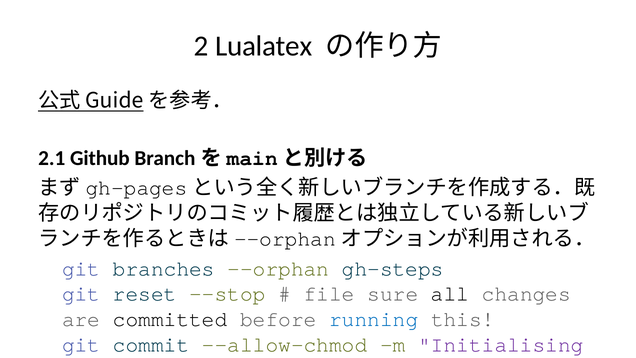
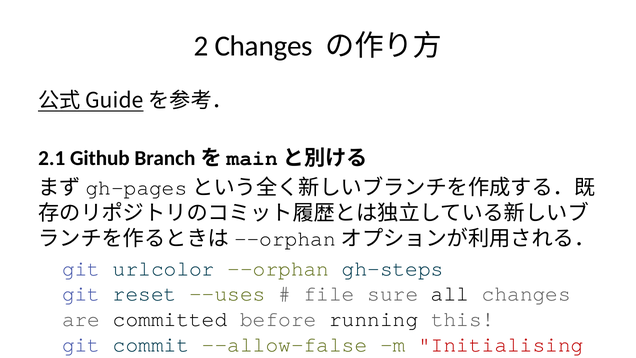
2 Lualatex: Lualatex -> Changes (264, 46)
git branches: branches -> urlcolor (164, 268)
--stop: --stop -> --uses (227, 294)
running colour: blue -> black (374, 319)
--allow-chmod: --allow-chmod -> --allow-false (285, 345)
Initialising colour: purple -> red (501, 345)
